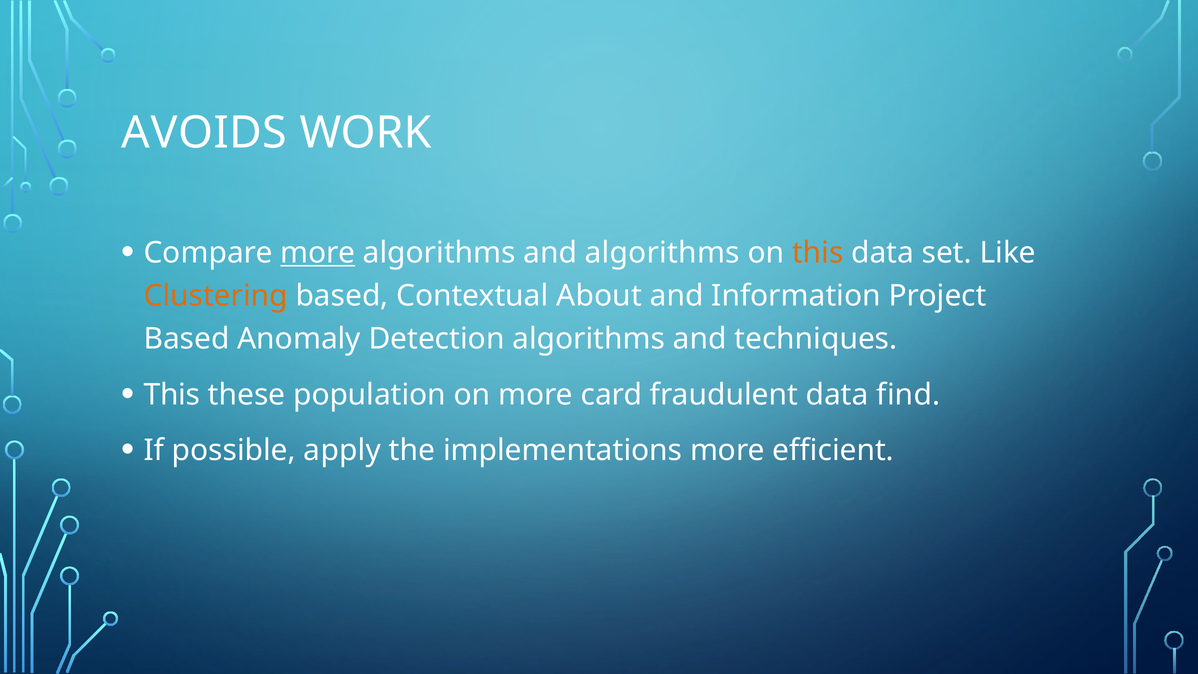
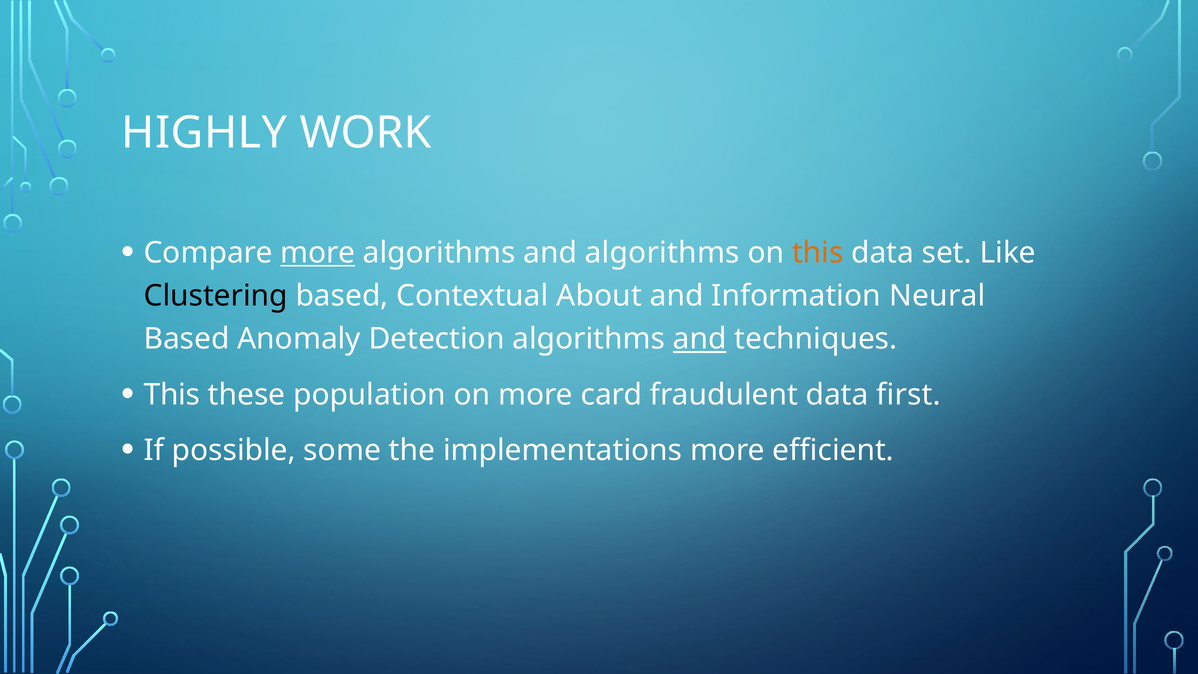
AVOIDS: AVOIDS -> HIGHLY (204, 133)
Clustering colour: orange -> black (216, 296)
Project: Project -> Neural (937, 296)
and underline: none -> present (700, 339)
find: find -> first (909, 395)
apply: apply -> some (342, 450)
